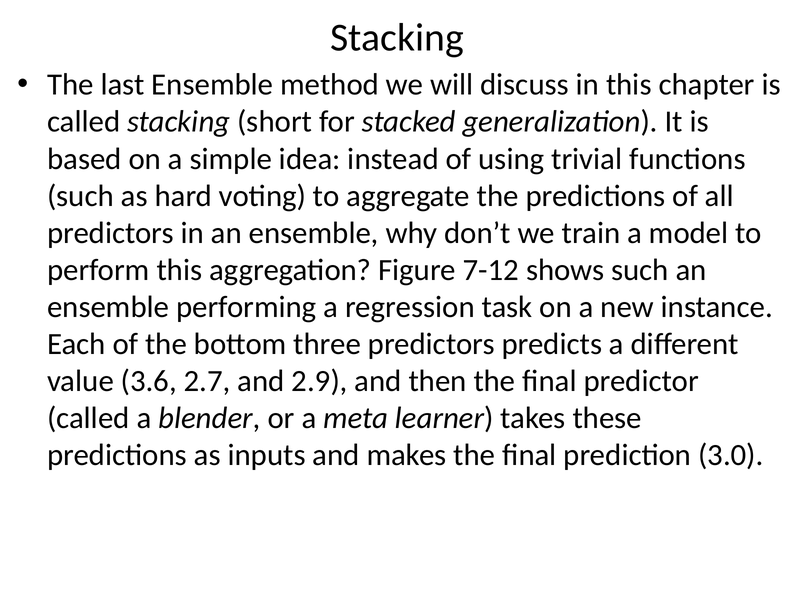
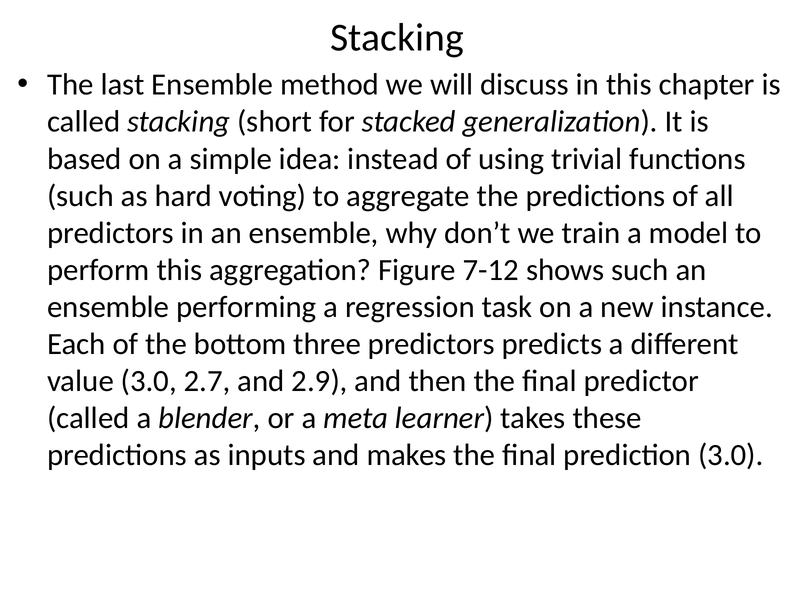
value 3.6: 3.6 -> 3.0 (149, 381)
